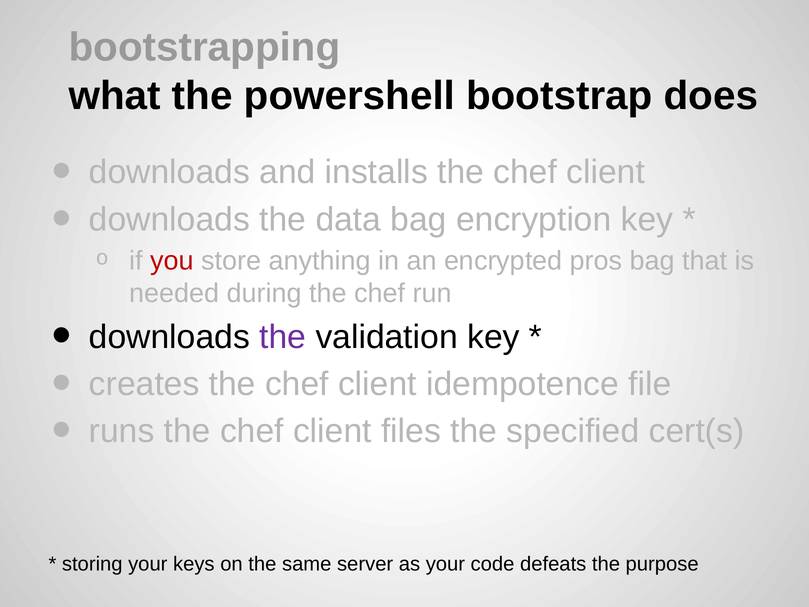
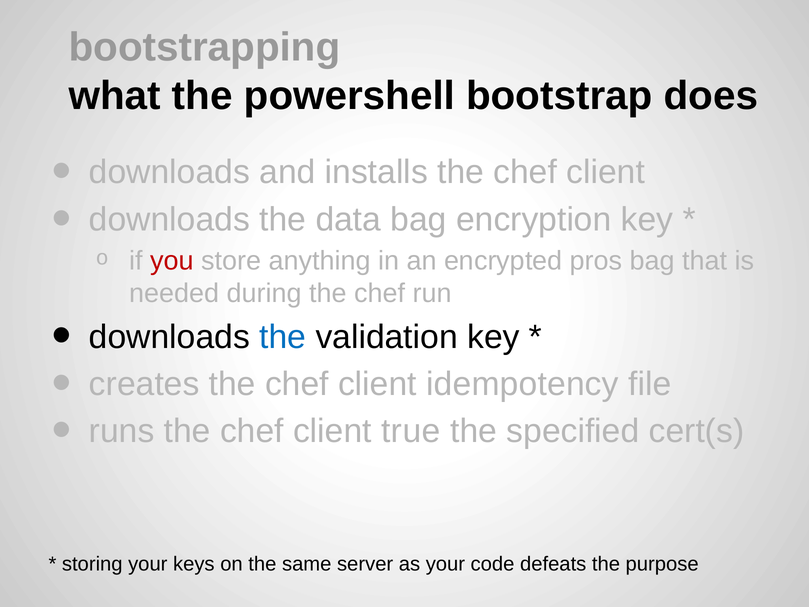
the colour: purple -> blue (283, 337)
idempotence: idempotence -> idempotency (522, 384)
files: files -> true (411, 431)
